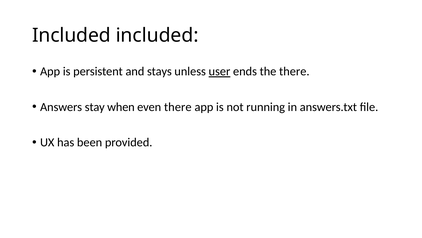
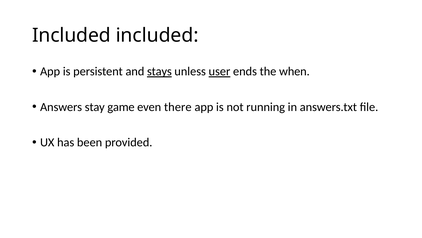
stays underline: none -> present (159, 71)
the there: there -> when (294, 71)
when: when -> game (121, 107)
